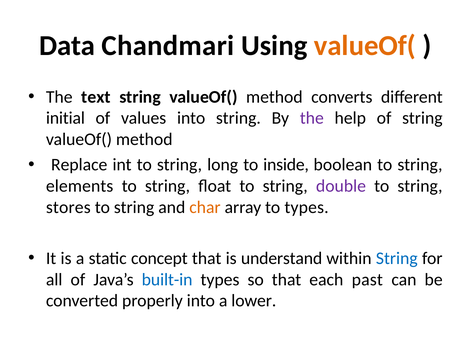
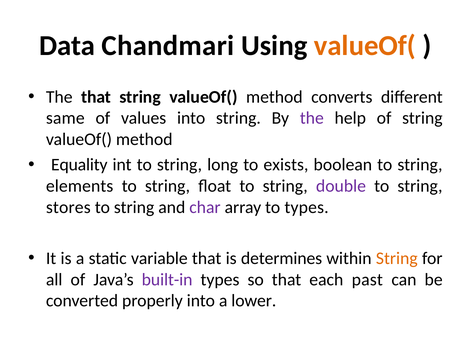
The text: text -> that (96, 97)
initial: initial -> same (65, 118)
Replace: Replace -> Equality (79, 164)
inside: inside -> exists (286, 164)
char colour: orange -> purple (205, 207)
concept: concept -> variable (159, 258)
understand: understand -> determines (282, 258)
String colour: blue -> orange (397, 258)
built-in colour: blue -> purple (167, 279)
